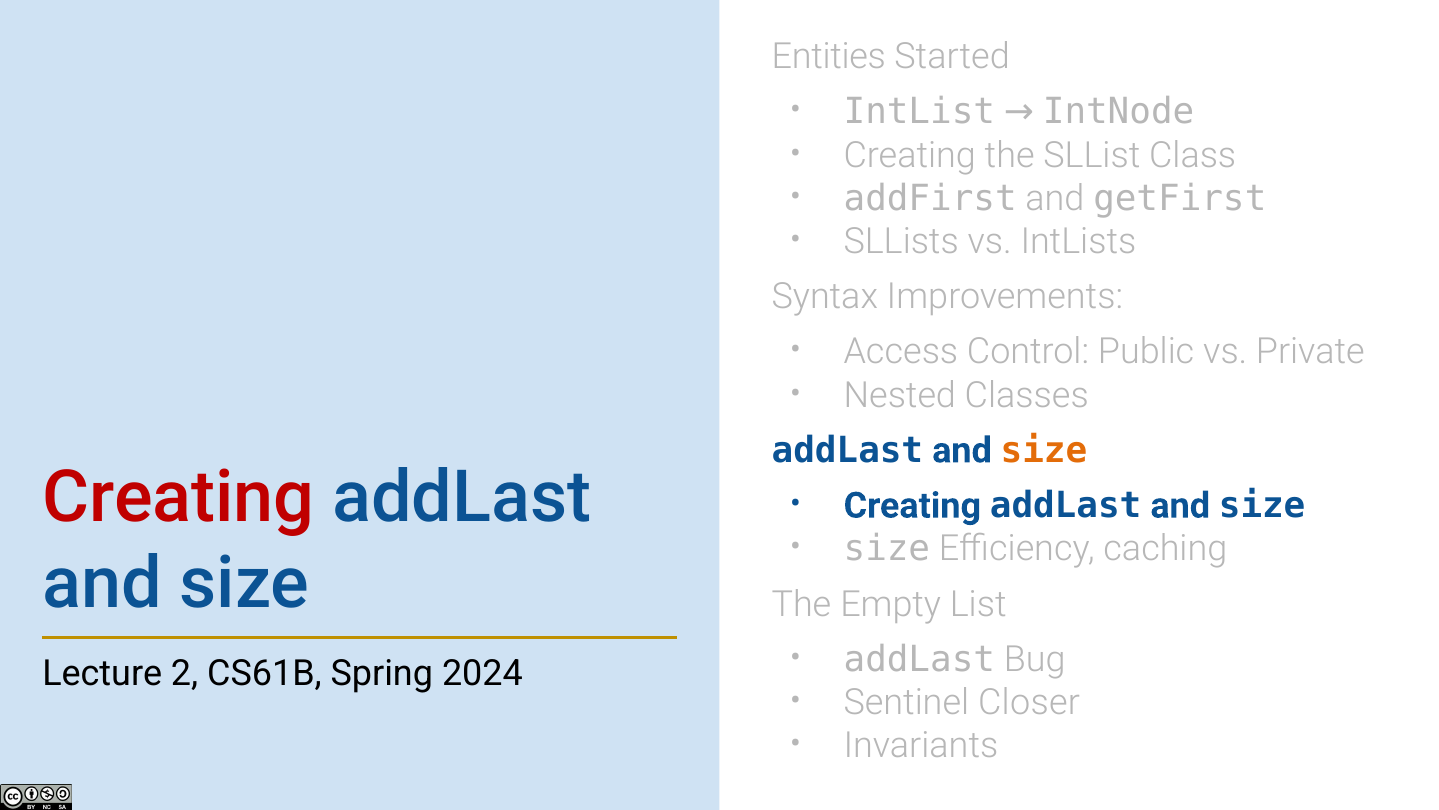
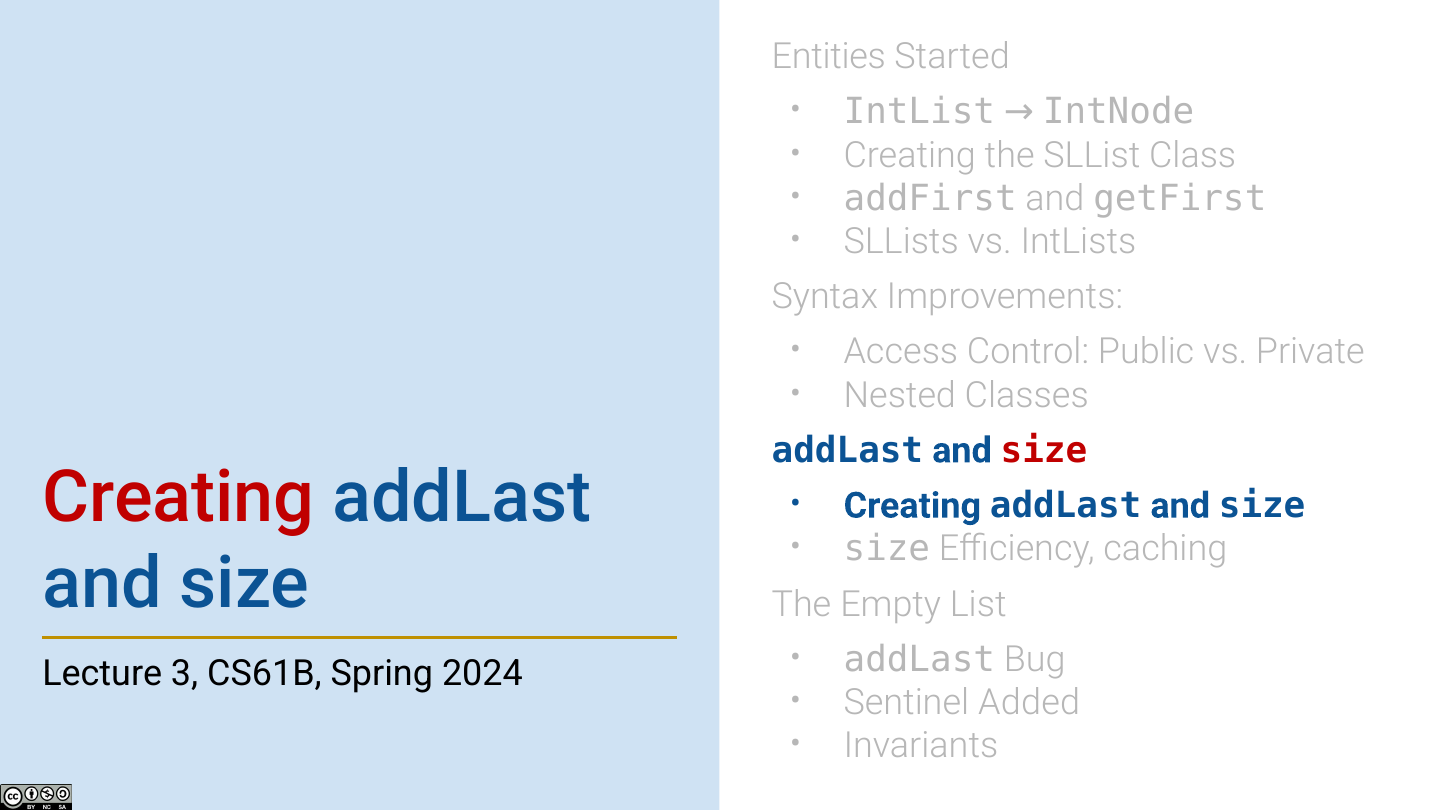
size colour: orange -> red (1044, 450)
2: 2 -> 3 (185, 674)
Closer: Closer -> Added (1029, 702)
